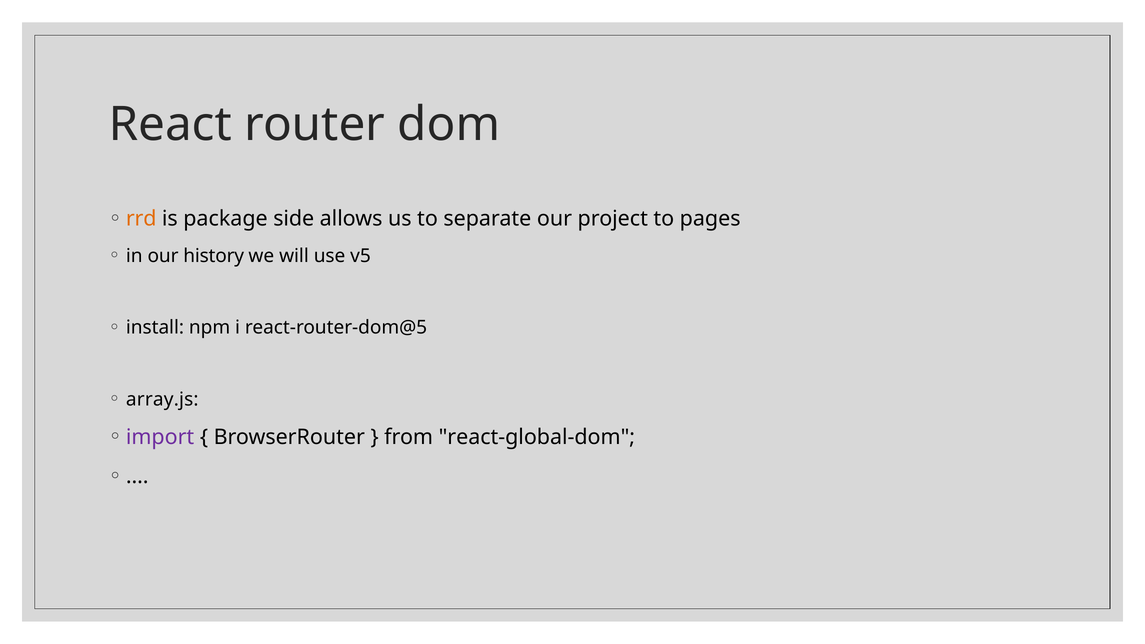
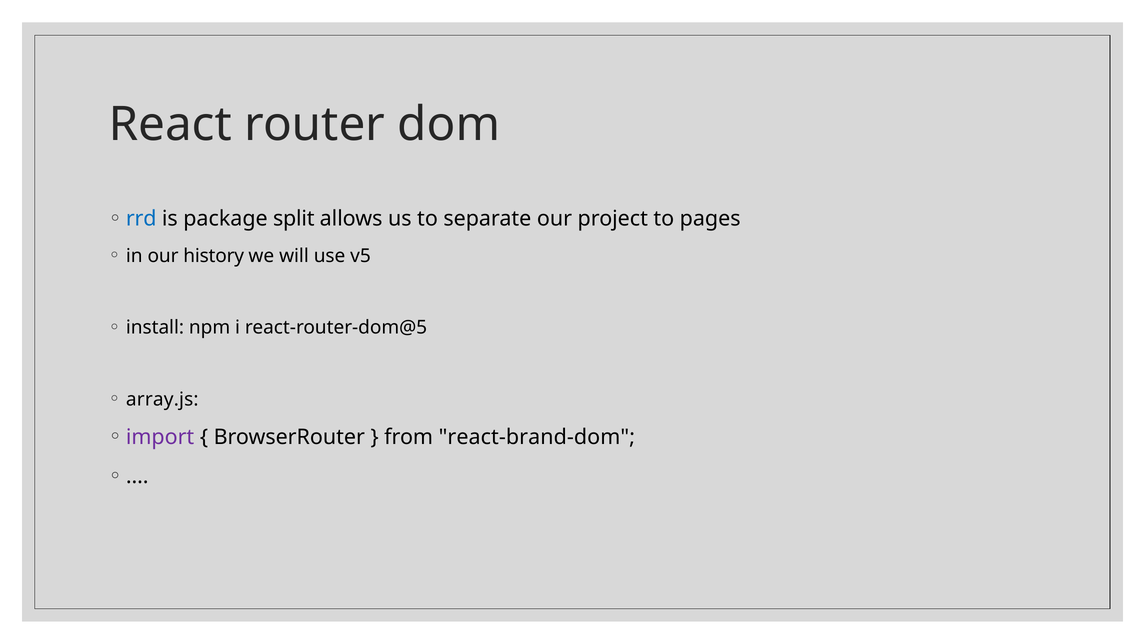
rrd colour: orange -> blue (141, 219)
side: side -> split (294, 219)
react-global-dom: react-global-dom -> react-brand-dom (537, 437)
